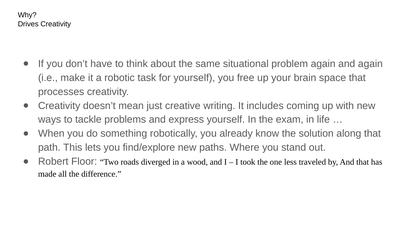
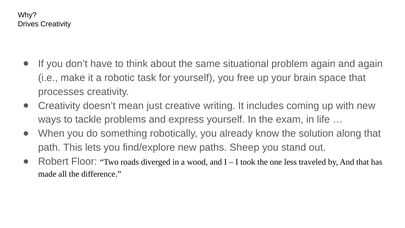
Where: Where -> Sheep (244, 147)
